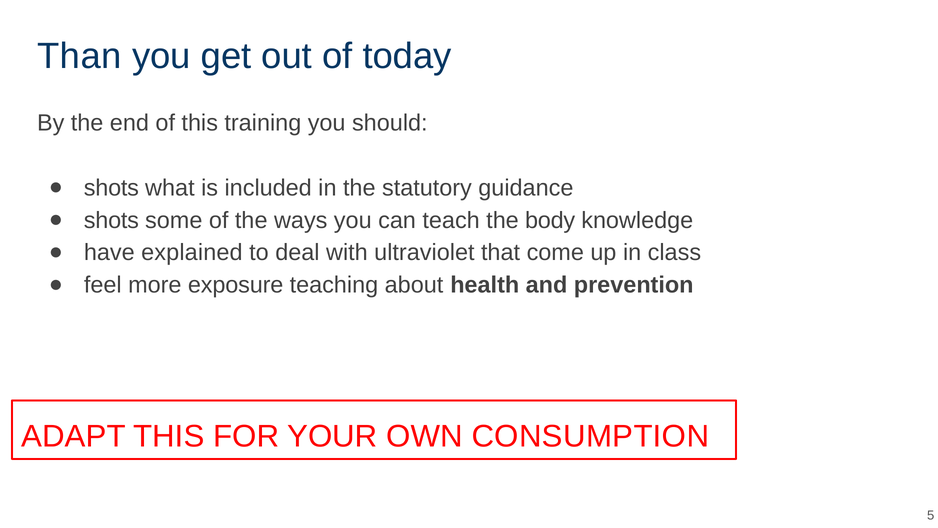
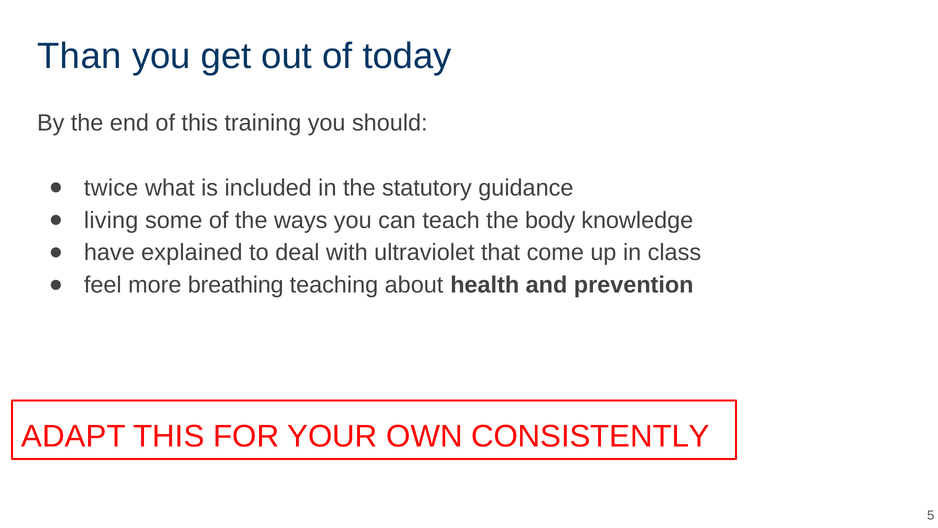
shots: shots -> twice (111, 188)
shots: shots -> living (111, 220)
exposure: exposure -> breathing (236, 285)
CONSUMPTION: CONSUMPTION -> CONSISTENTLY (591, 436)
